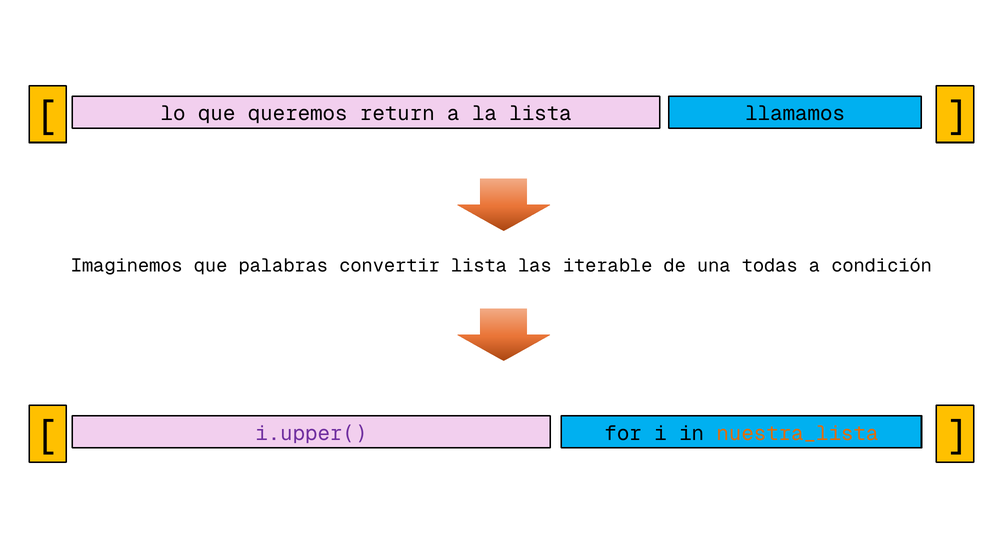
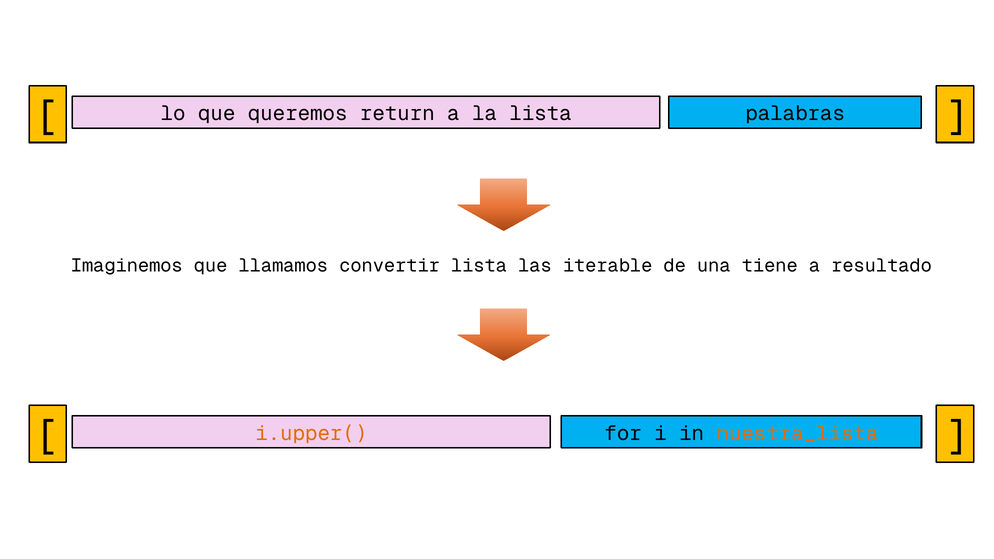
llamamos: llamamos -> palabras (795, 114)
palabras: palabras -> llamamos (283, 266)
todas: todas -> tiene (770, 266)
condición: condición -> resultado (882, 266)
i.upper( colour: purple -> orange (311, 433)
